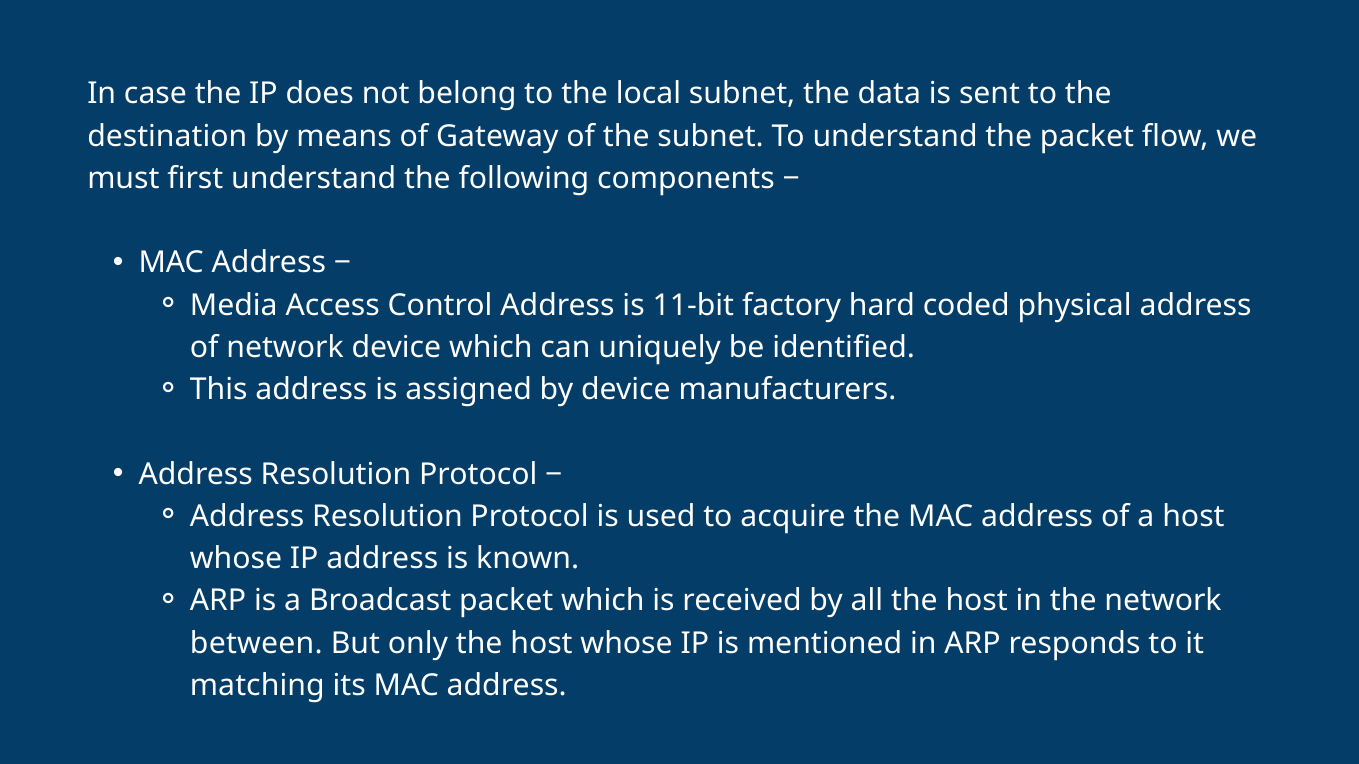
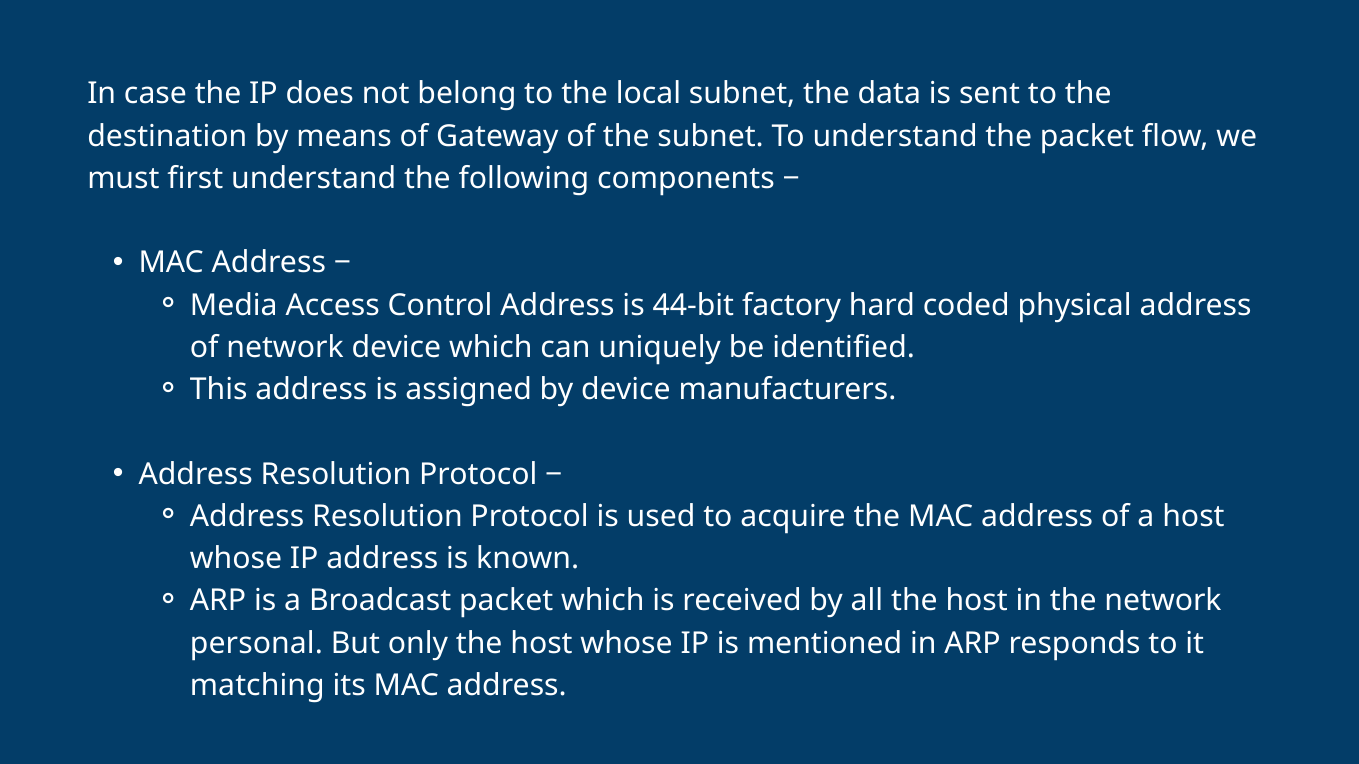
11-bit: 11-bit -> 44-bit (693, 305)
between: between -> personal (256, 644)
